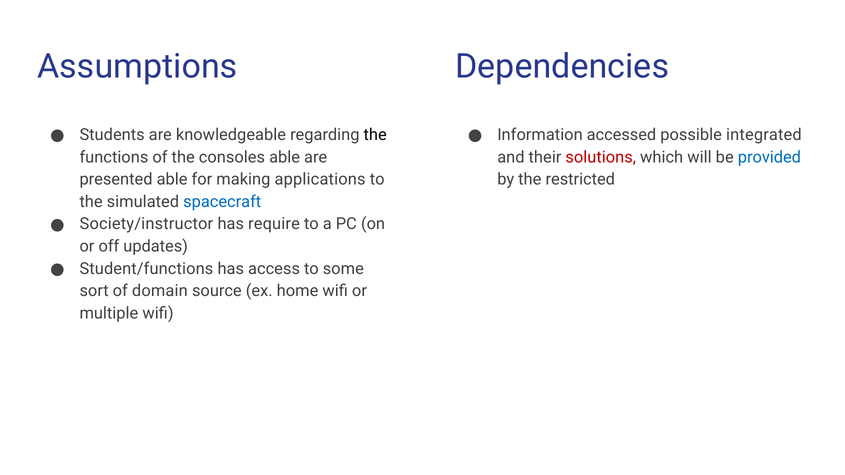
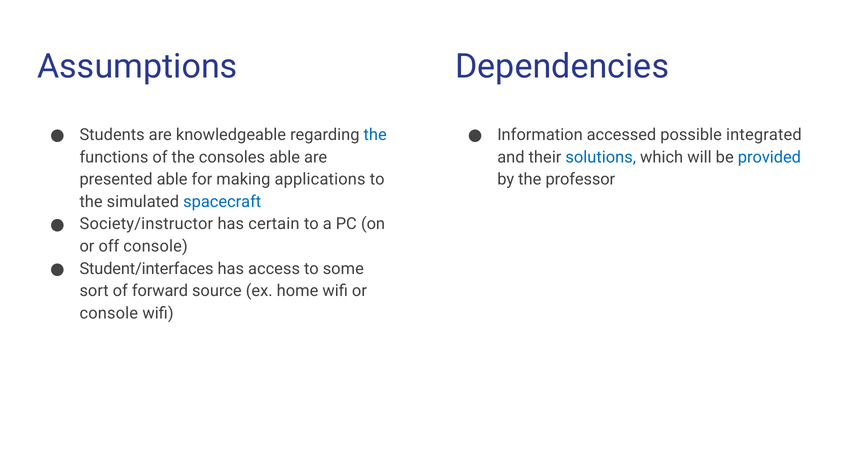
the colour: black -> blue (375, 135)
solutions colour: red -> blue (601, 157)
restricted: restricted -> professor (580, 180)
require: require -> certain (274, 224)
off updates: updates -> console (156, 247)
Student/functions: Student/functions -> Student/interfaces (147, 269)
domain: domain -> forward (160, 291)
multiple: multiple -> console (109, 314)
